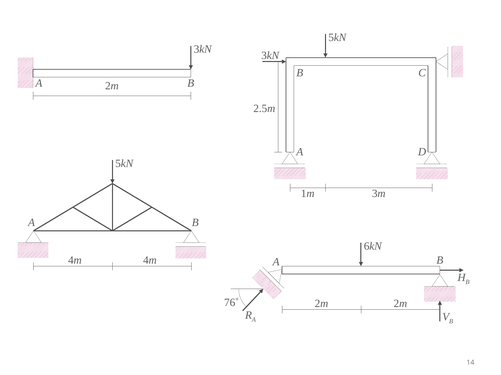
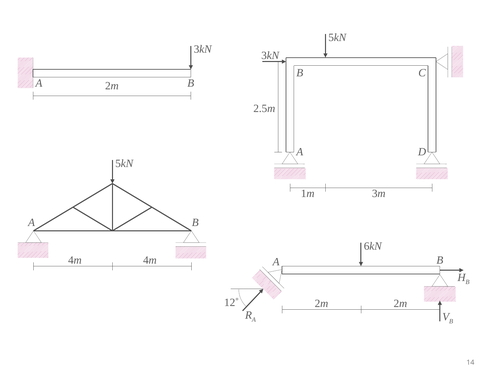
76˚: 76˚ -> 12˚ (232, 303)
